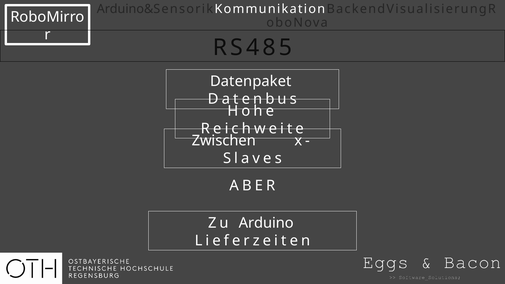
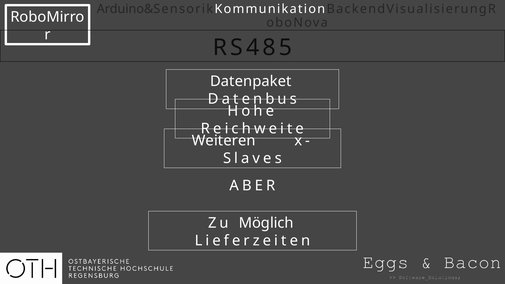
Zwischen: Zwischen -> Weiteren (224, 141)
Arduino: Arduino -> Möglich (266, 223)
